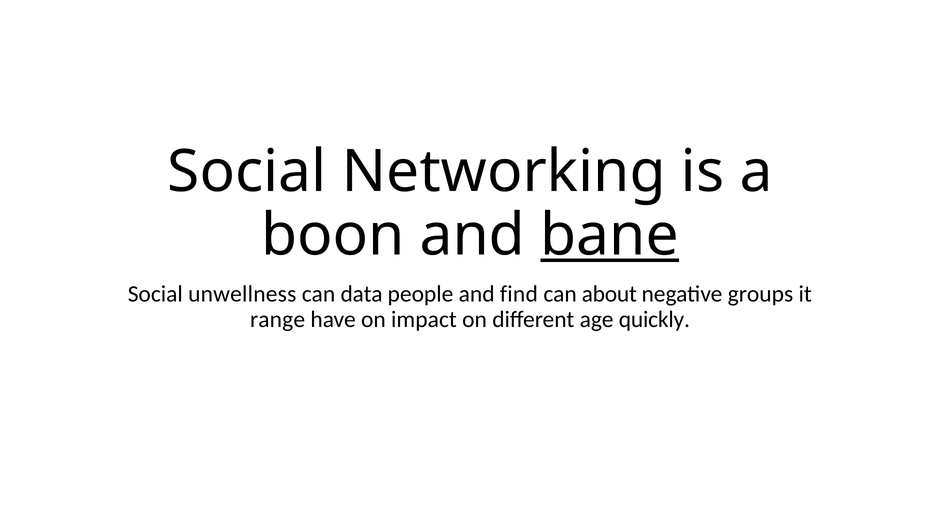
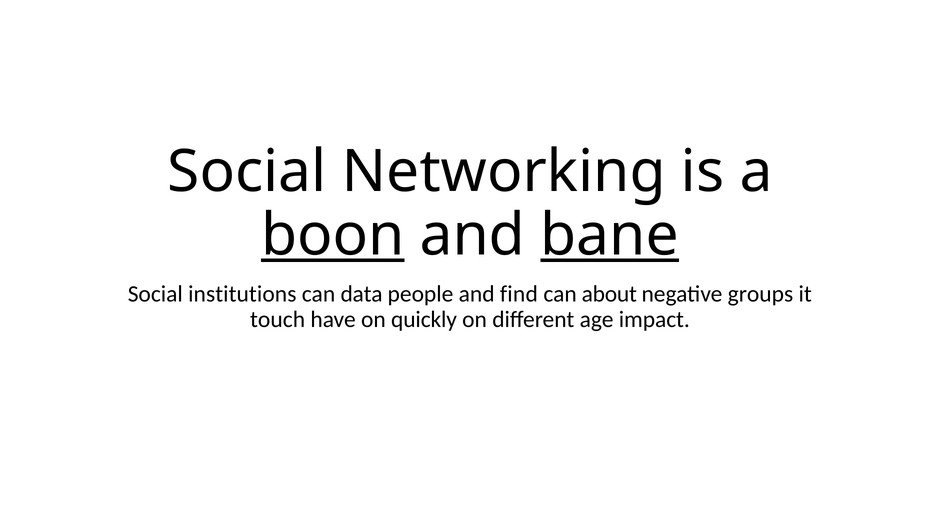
boon underline: none -> present (333, 235)
unwellness: unwellness -> institutions (242, 294)
range: range -> touch (278, 319)
impact: impact -> quickly (424, 319)
quickly: quickly -> impact (654, 319)
